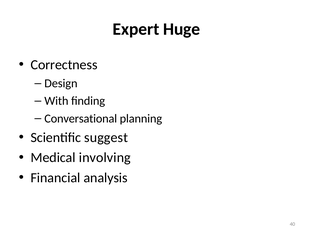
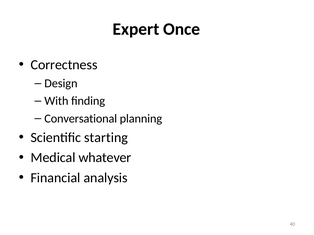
Huge: Huge -> Once (182, 29)
suggest: suggest -> starting (106, 138)
involving: involving -> whatever (105, 158)
